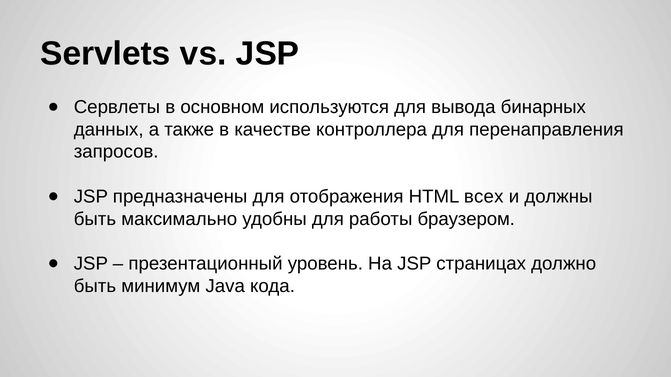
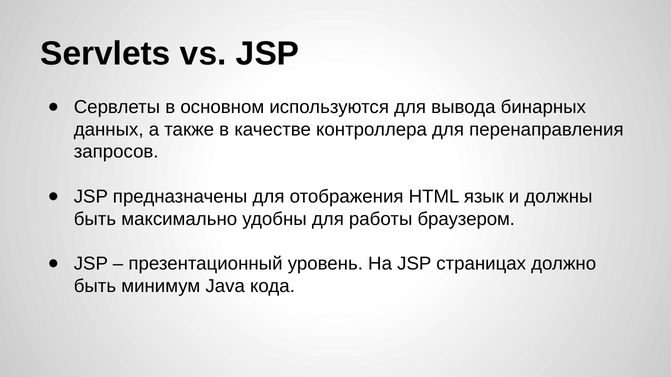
всех: всех -> язык (484, 197)
